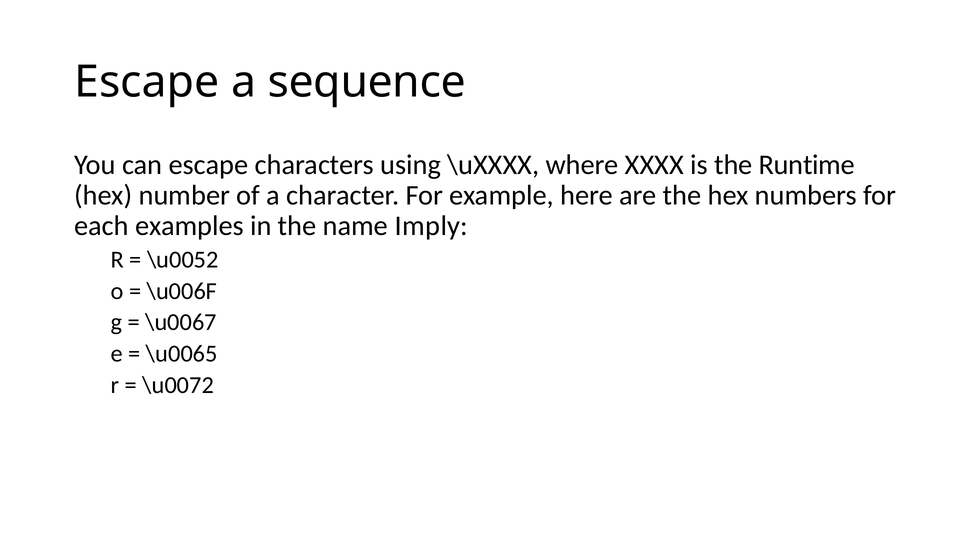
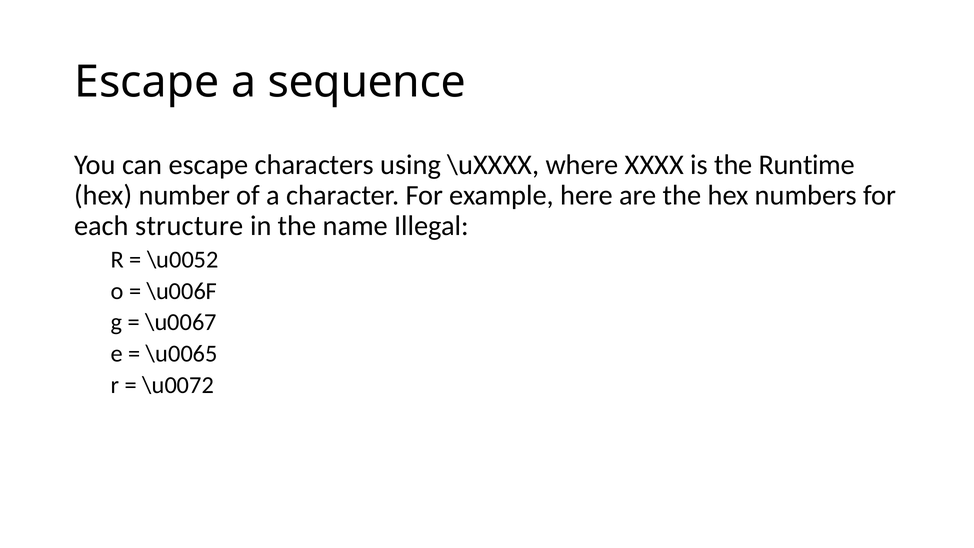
examples: examples -> structure (189, 226)
Imply: Imply -> Illegal (432, 226)
